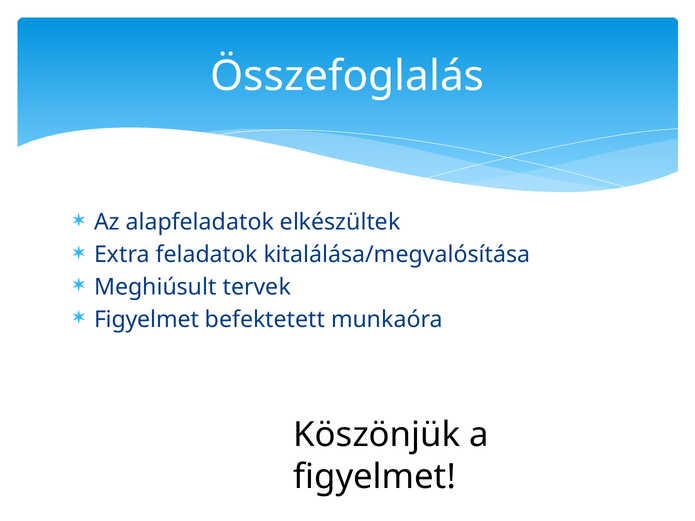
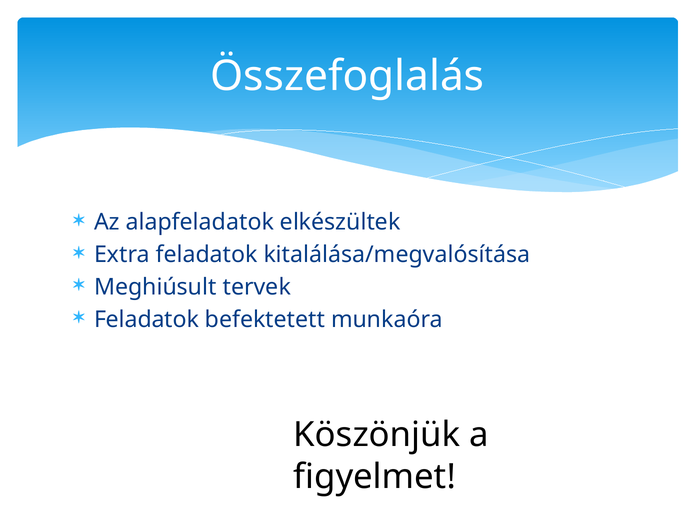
Figyelmet: Figyelmet -> Feladatok (146, 320)
